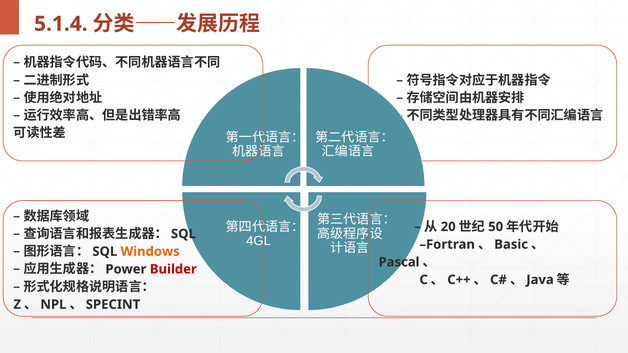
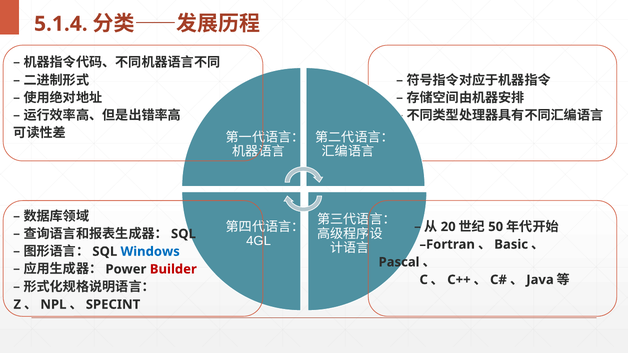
Windows colour: orange -> blue (150, 252)
